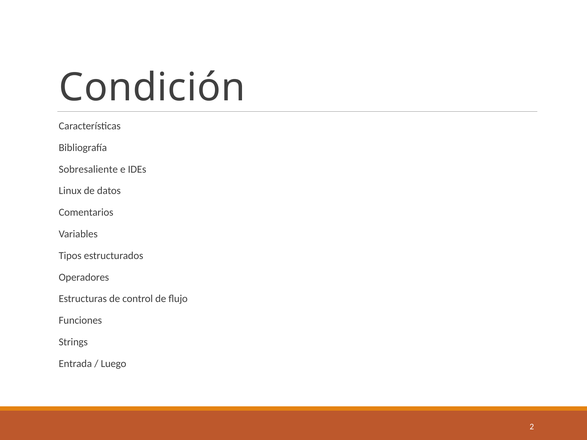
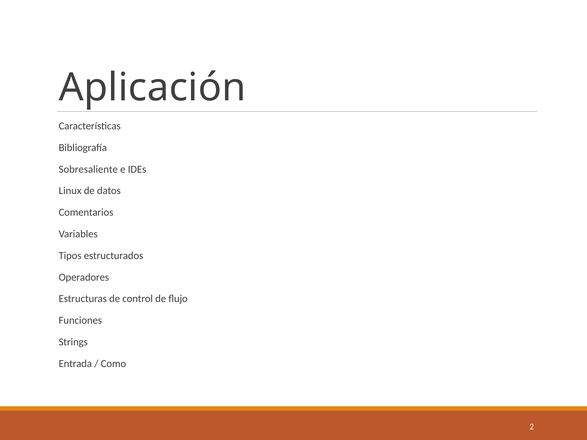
Condición: Condición -> Aplicación (152, 88)
Luego: Luego -> Como (113, 364)
